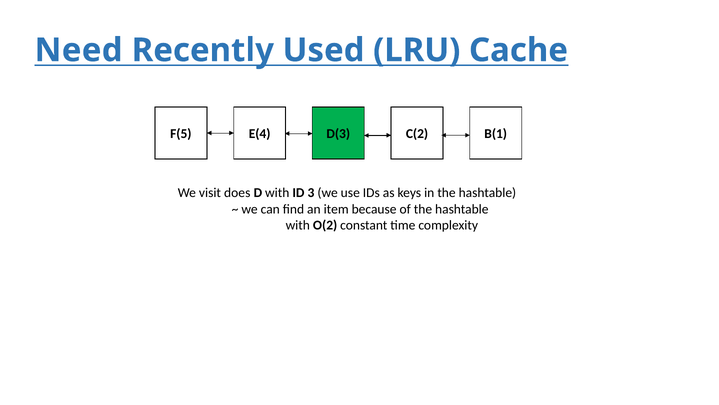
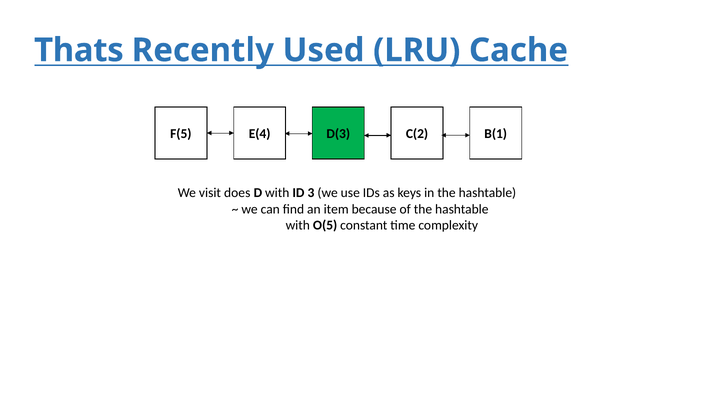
Need: Need -> Thats (79, 50)
O(2: O(2 -> O(5 (325, 225)
